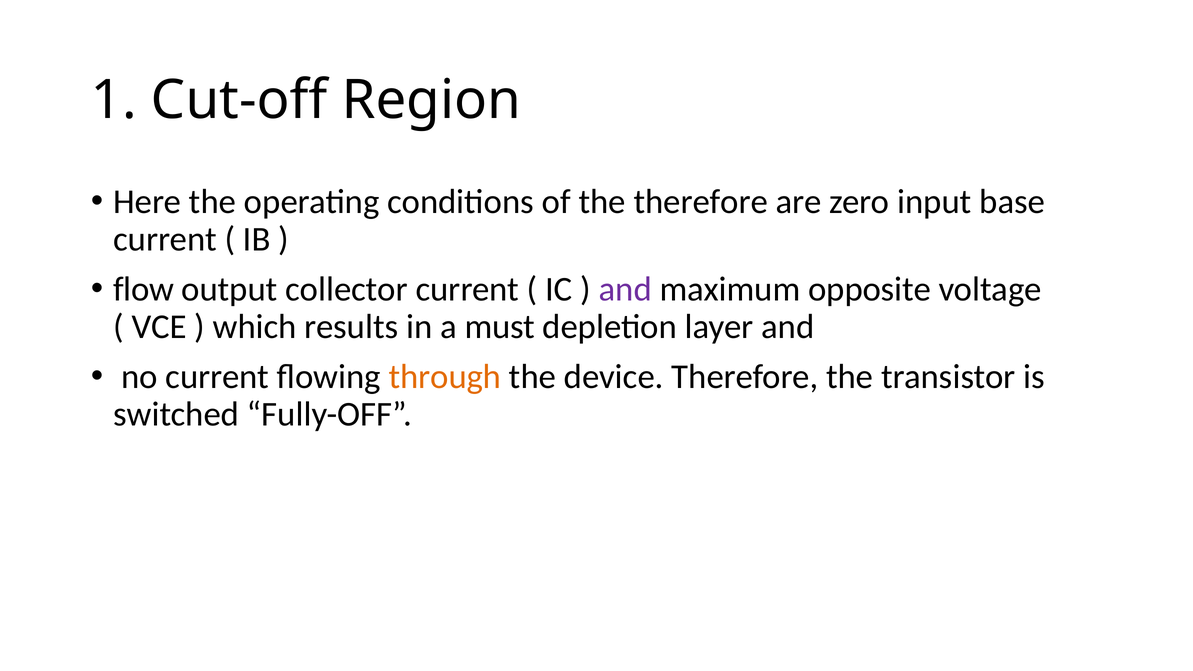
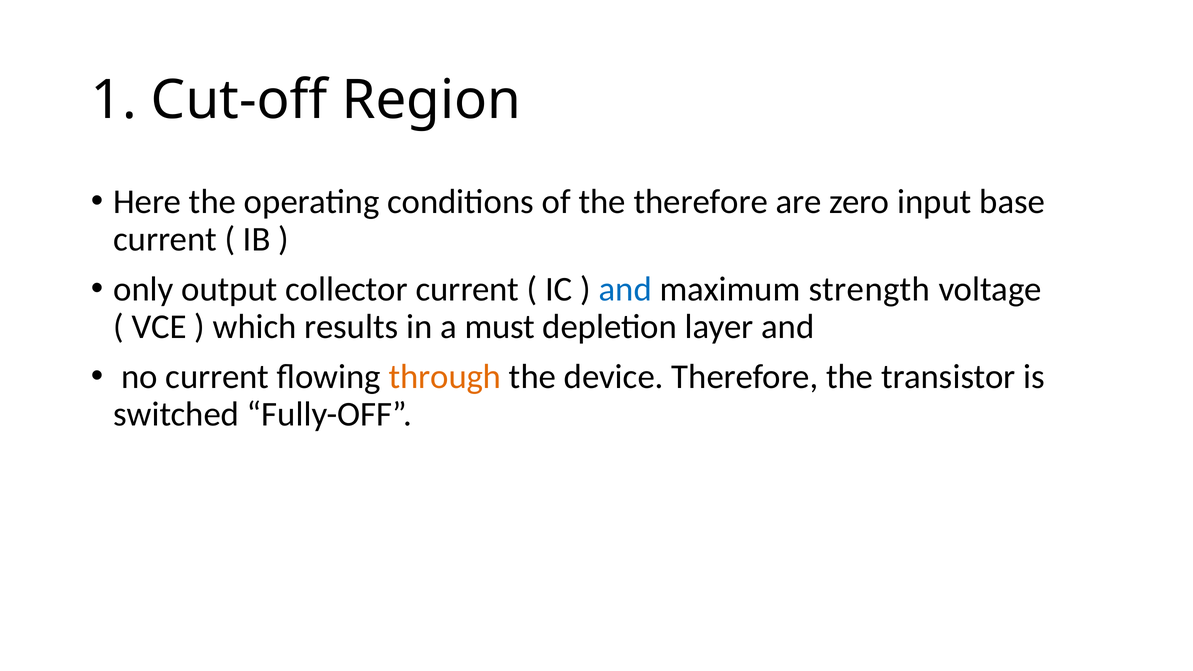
flow: flow -> only (143, 289)
and colour: purple -> blue (625, 289)
opposite: opposite -> strength (869, 289)
